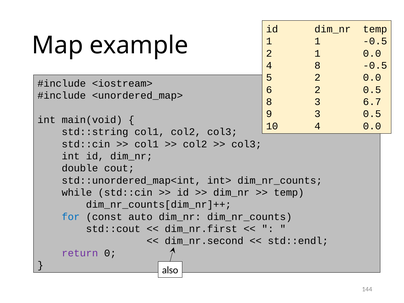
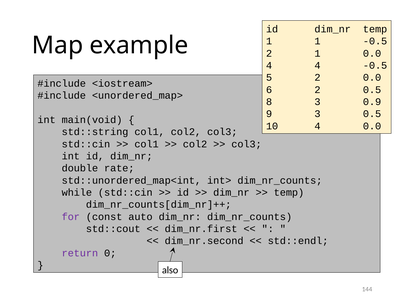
4 8: 8 -> 4 (318, 66)
6.7: 6.7 -> 0.9 (372, 102)
cout: cout -> rate (119, 168)
for colour: blue -> purple (71, 217)
